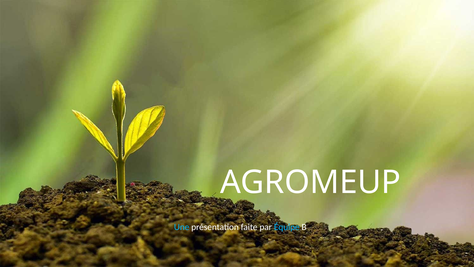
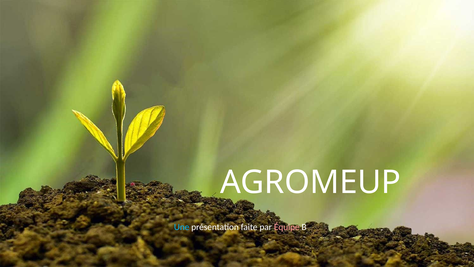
Équipe colour: light blue -> pink (287, 227)
